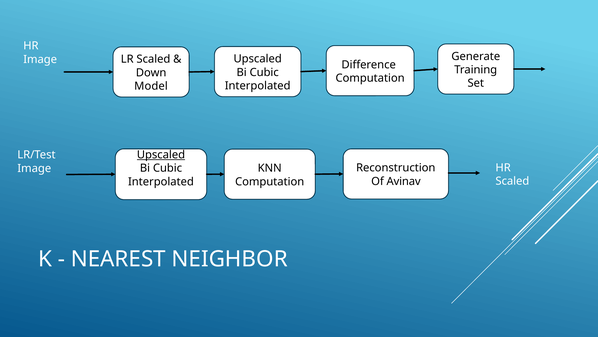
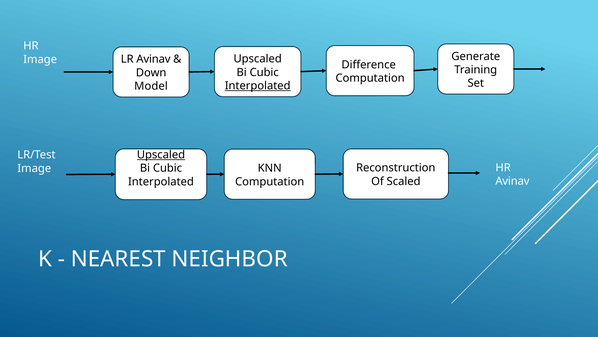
LR Scaled: Scaled -> Avinav (153, 59)
Interpolated underline: none -> present (258, 86)
Scaled: Scaled -> Avinav (512, 181)
Avinav: Avinav -> Scaled (404, 181)
